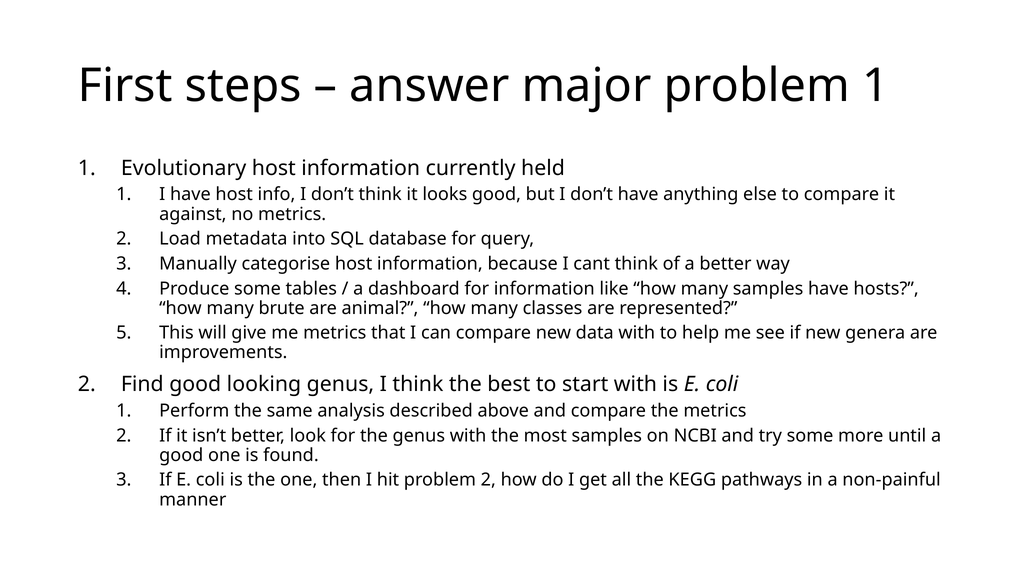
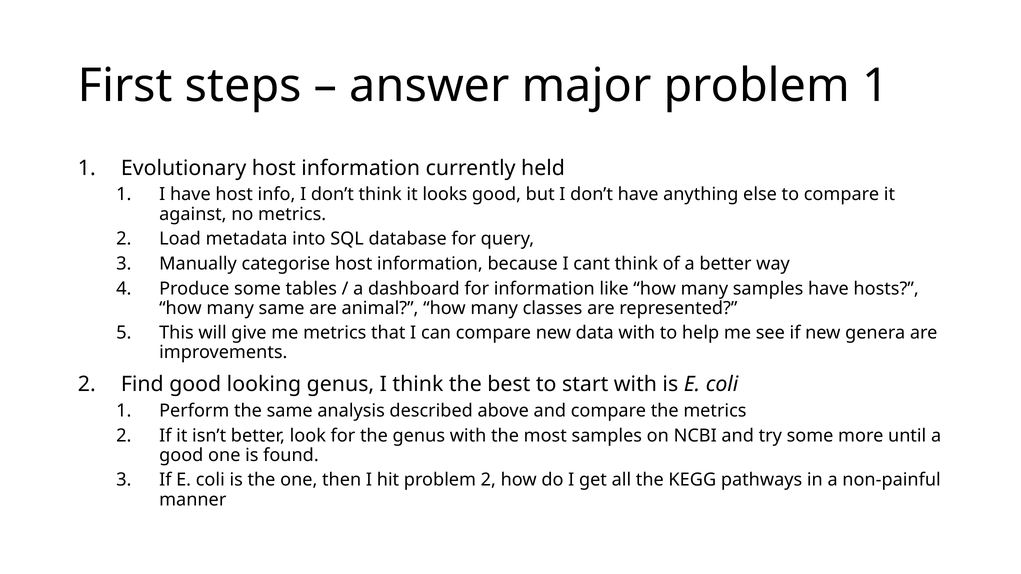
many brute: brute -> same (282, 308)
